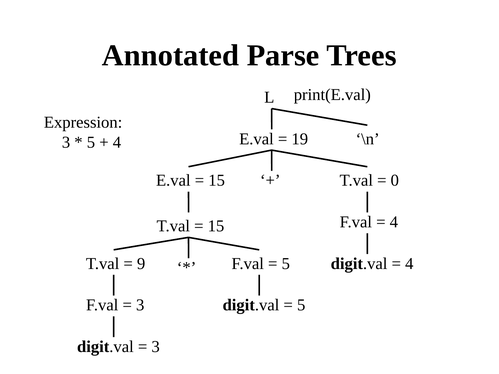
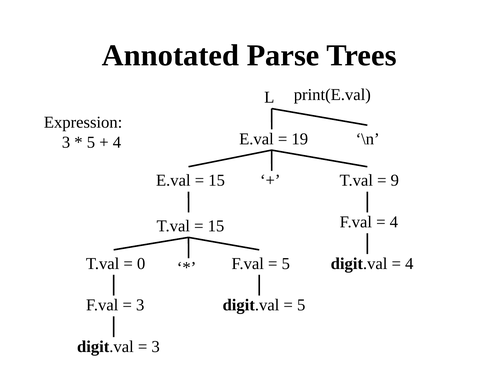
0: 0 -> 9 (395, 181)
9: 9 -> 0 (141, 264)
